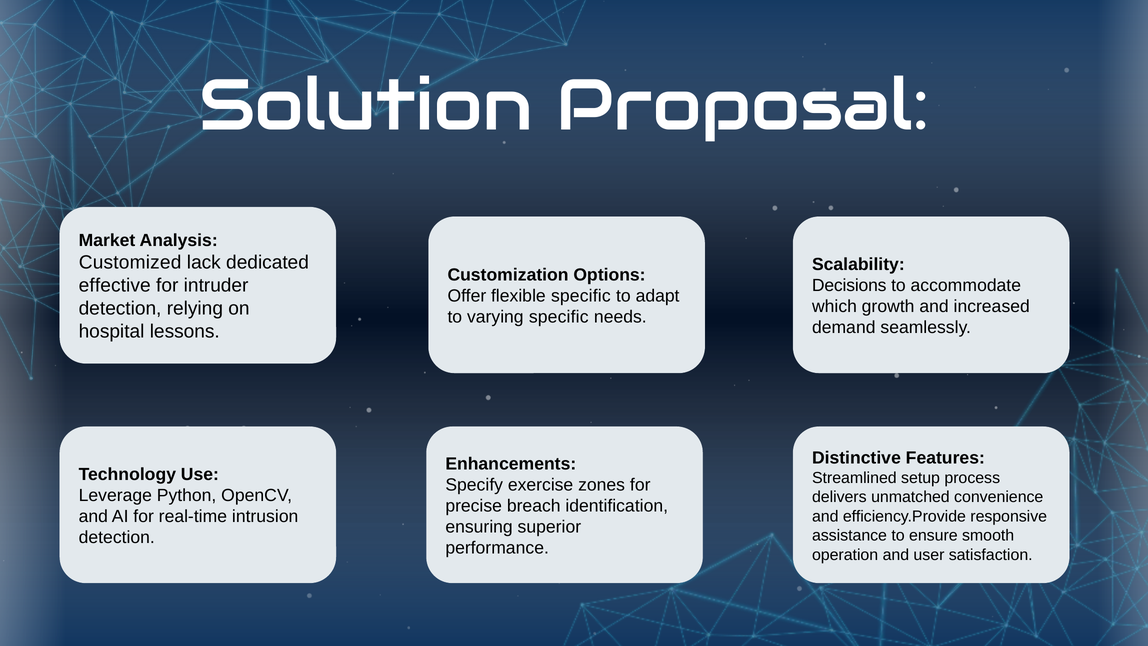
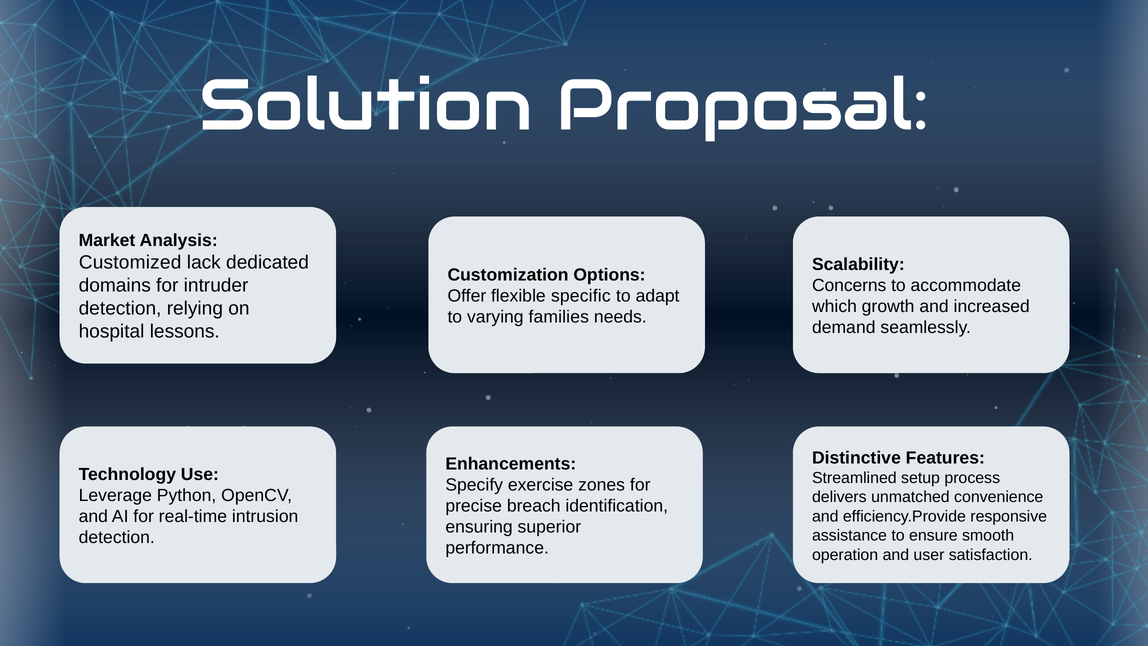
effective: effective -> domains (115, 285)
Decisions: Decisions -> Concerns (849, 285)
varying specific: specific -> families (559, 317)
